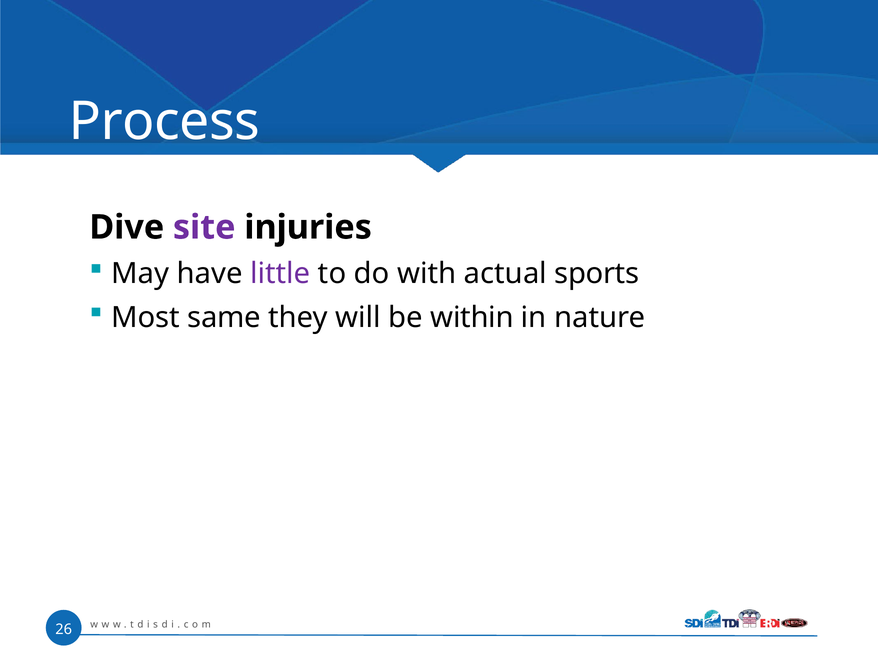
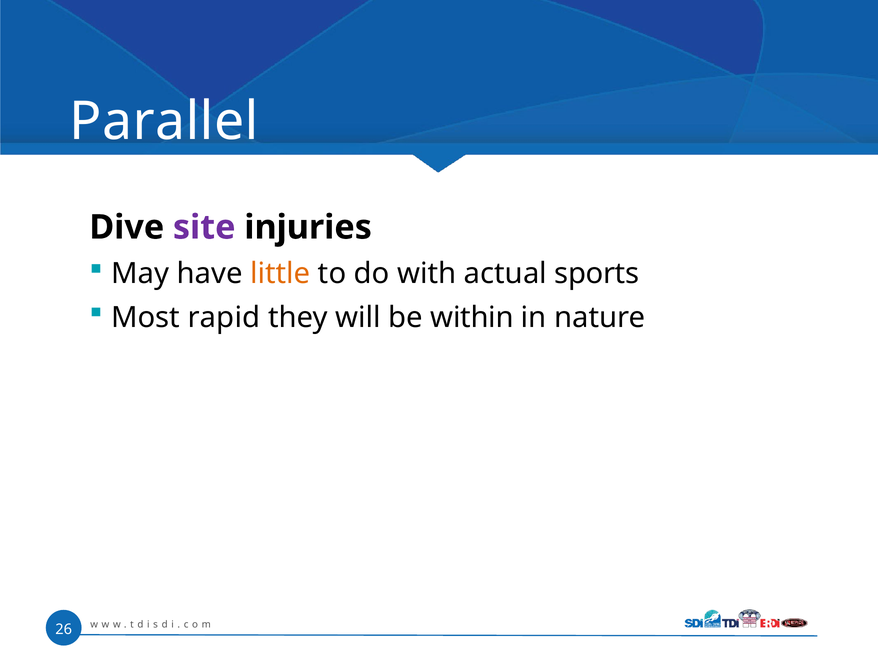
Process: Process -> Parallel (164, 122)
little colour: purple -> orange (280, 274)
same: same -> rapid (224, 318)
